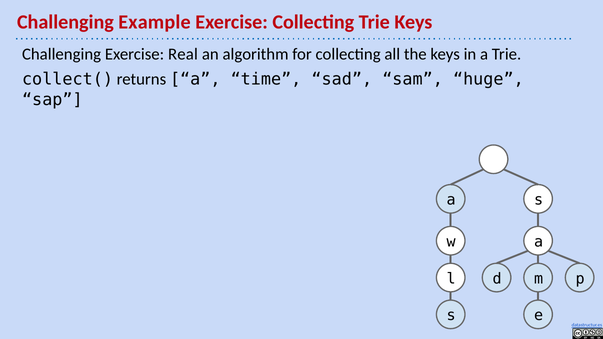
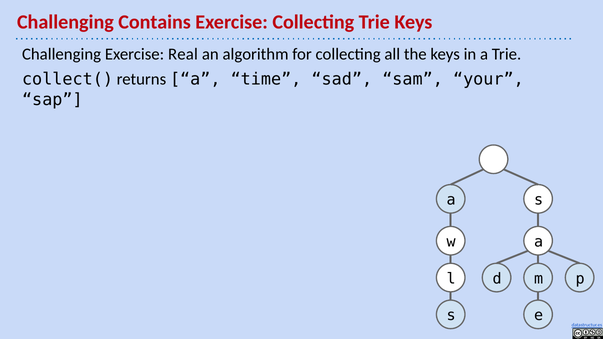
Example: Example -> Contains (155, 22)
huge: huge -> your (488, 79)
